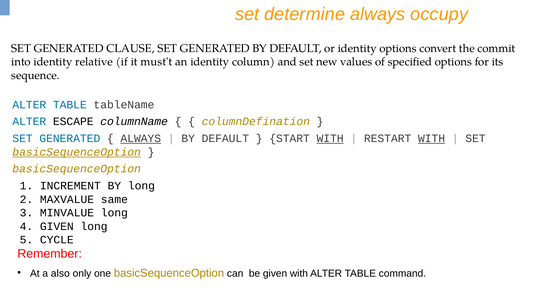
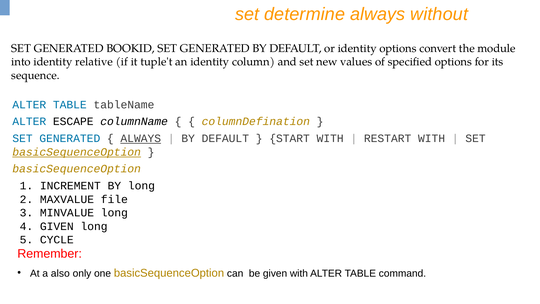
occupy: occupy -> without (439, 14)
CLAUSE: CLAUSE -> BOOKID (130, 48)
commit: commit -> module (496, 48)
must't: must't -> tuple't (156, 62)
WITH underline: present -> none (330, 138)
WITH underline: present -> none (432, 138)
same: same -> file (114, 199)
